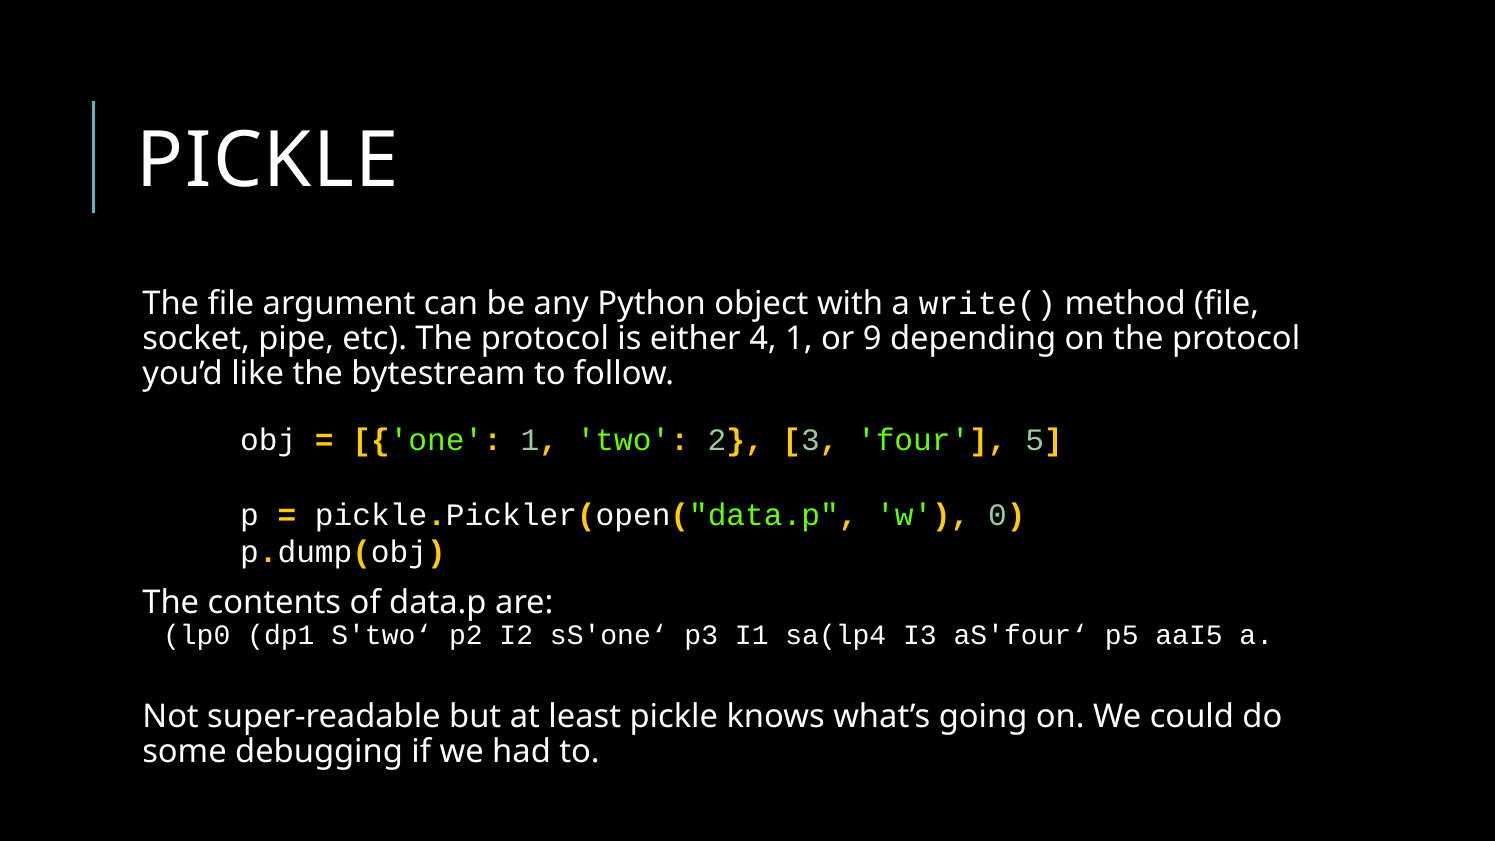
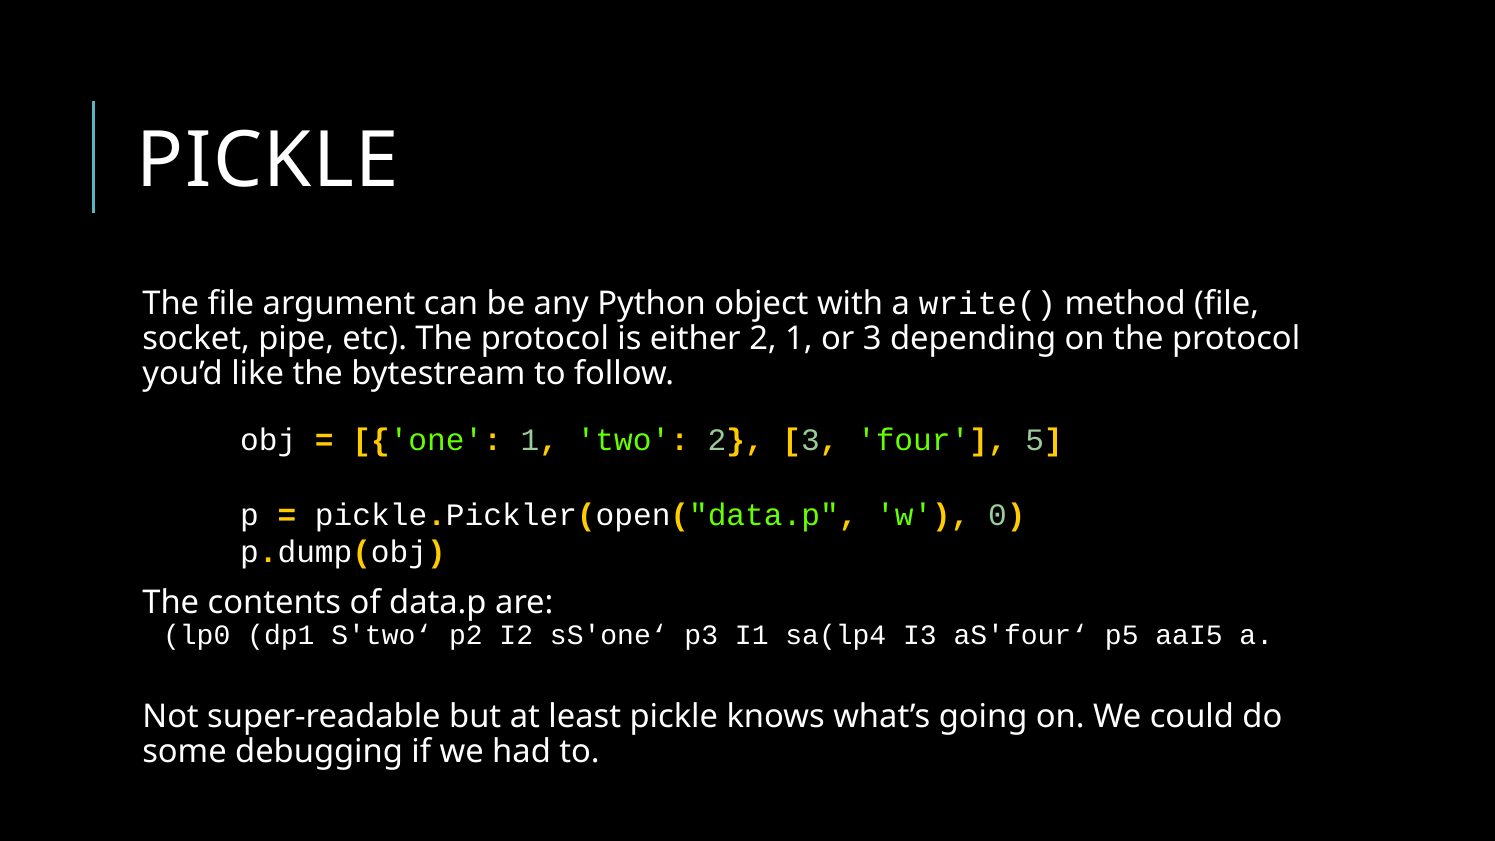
either 4: 4 -> 2 (763, 339)
or 9: 9 -> 3 (872, 339)
